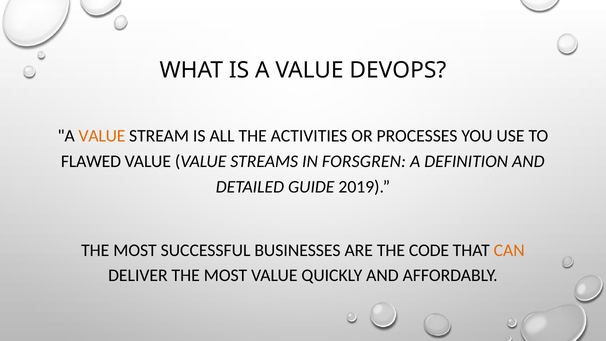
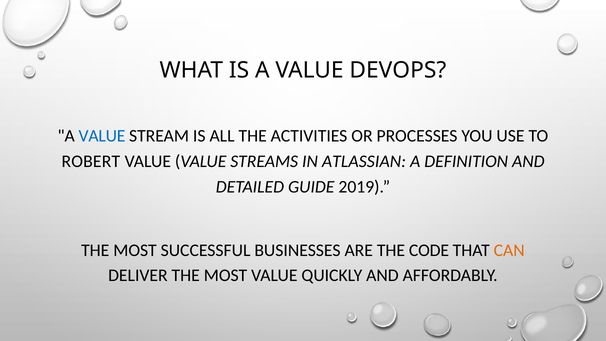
VALUE colour: orange -> blue (102, 136)
FLAWED: FLAWED -> ROBERT (91, 161)
FORSGREN: FORSGREN -> ATLASSIAN (364, 161)
